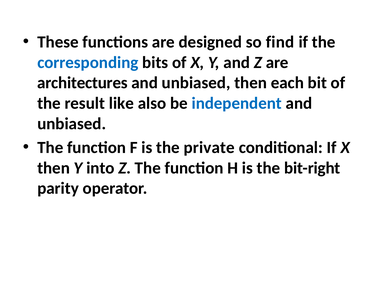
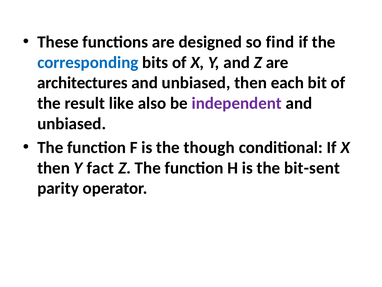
independent colour: blue -> purple (237, 103)
private: private -> though (209, 147)
into: into -> fact (100, 168)
bit-right: bit-right -> bit-sent (312, 168)
